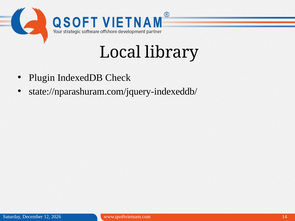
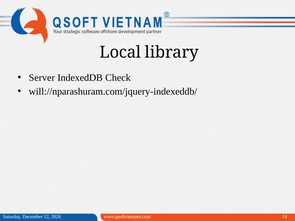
Plugin: Plugin -> Server (42, 78)
state://nparashuram.com/jquery-indexeddb/: state://nparashuram.com/jquery-indexeddb/ -> will://nparashuram.com/jquery-indexeddb/ (113, 92)
